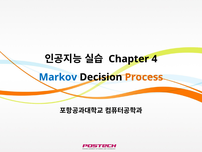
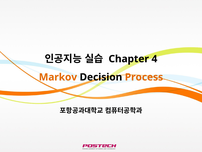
Markov colour: blue -> orange (58, 77)
